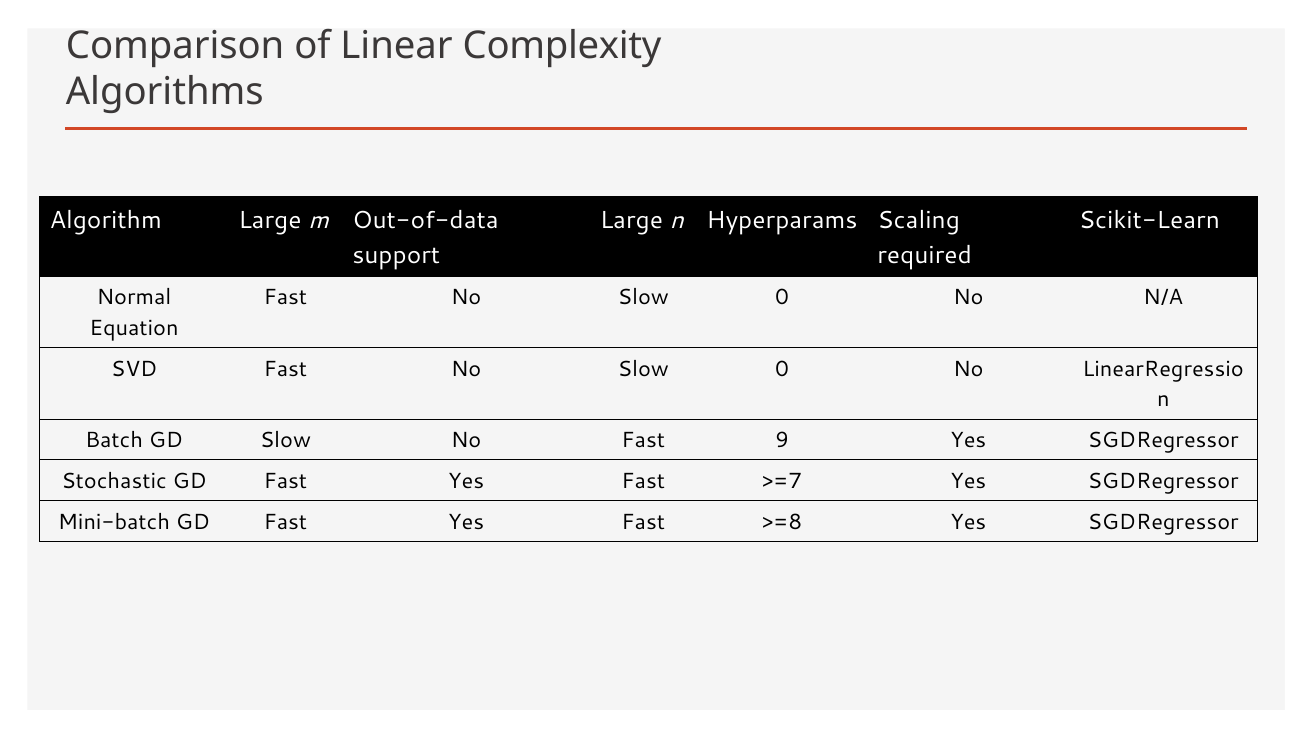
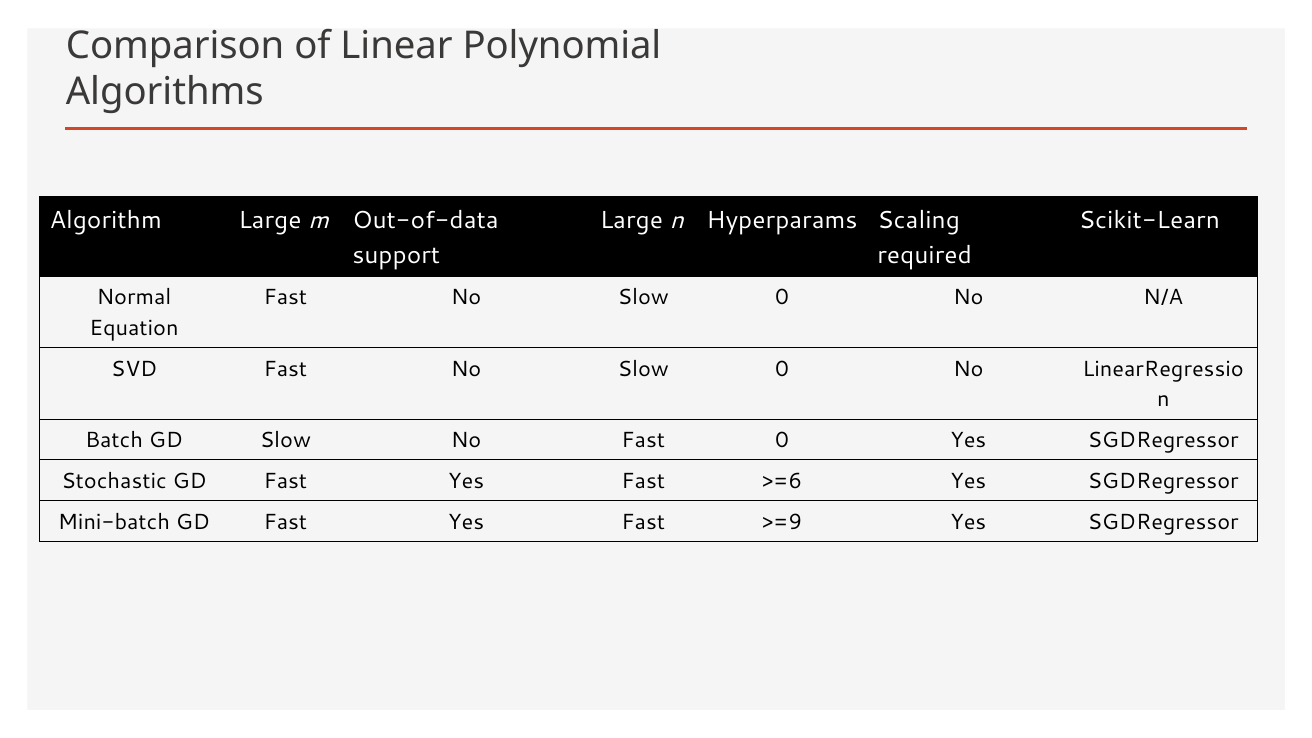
Complexity: Complexity -> Polynomial (562, 46)
Fast 9: 9 -> 0 (782, 440)
>=7: >=7 -> >=6 (782, 481)
>=8: >=8 -> >=9 (782, 522)
